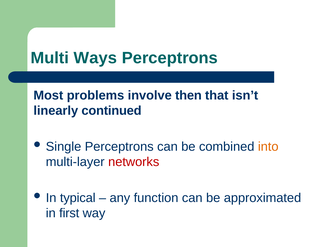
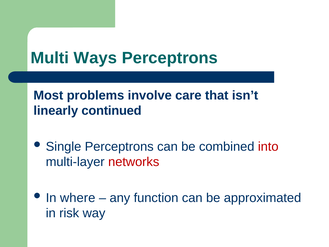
then: then -> care (188, 95)
into colour: orange -> red (268, 146)
typical: typical -> where (78, 198)
first: first -> risk (69, 213)
